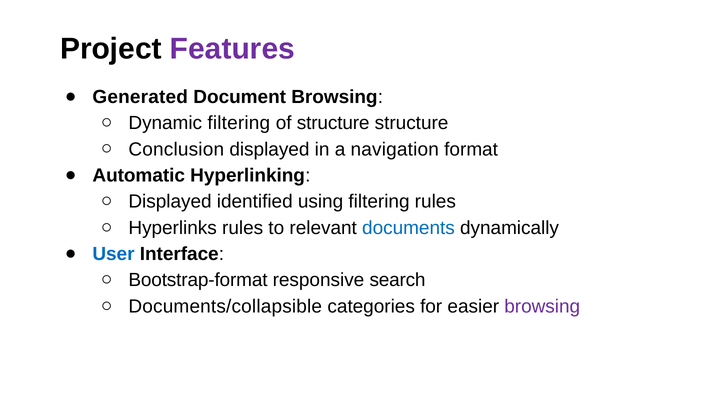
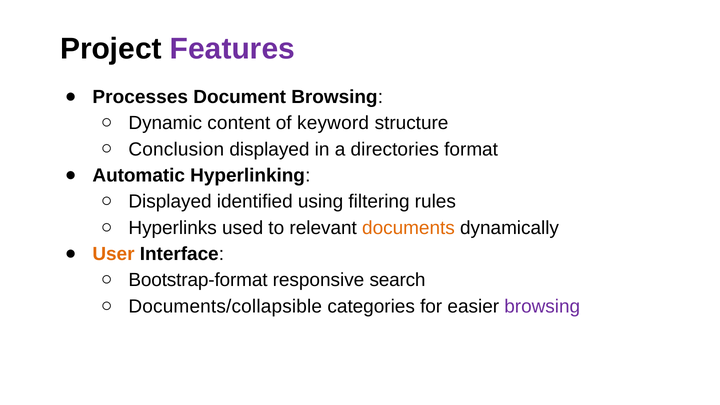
Generated: Generated -> Processes (140, 97)
Dynamic filtering: filtering -> content (239, 123)
of structure: structure -> keyword (333, 123)
navigation: navigation -> directories (395, 149)
Hyperlinks rules: rules -> used (243, 228)
documents colour: blue -> orange (408, 228)
User colour: blue -> orange (113, 254)
